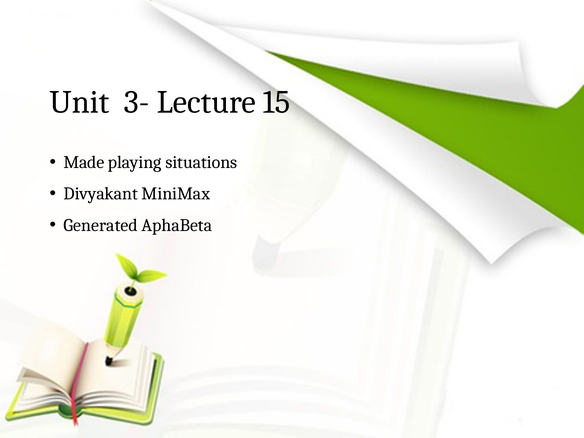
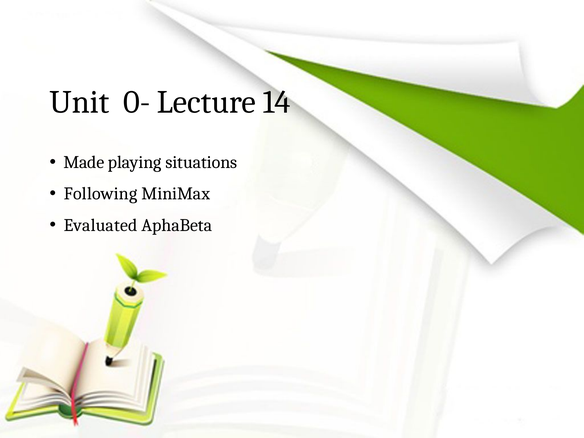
3-: 3- -> 0- (137, 102)
15: 15 -> 14 (277, 102)
Divyakant: Divyakant -> Following (101, 194)
Generated: Generated -> Evaluated (101, 225)
